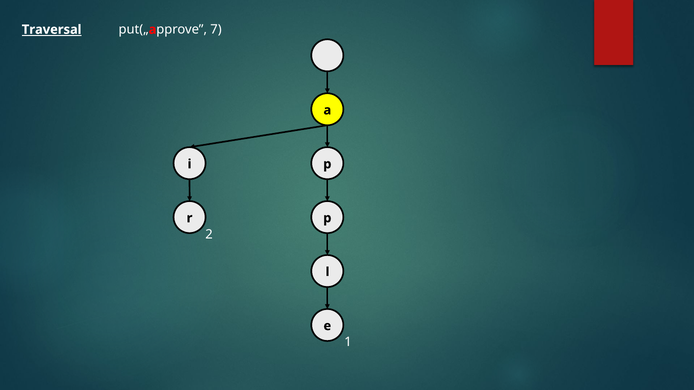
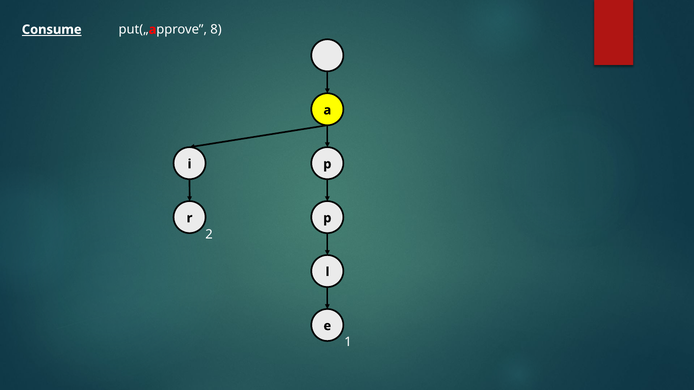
7: 7 -> 8 (216, 30)
Traversal: Traversal -> Consume (52, 30)
